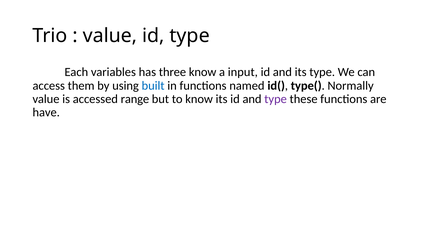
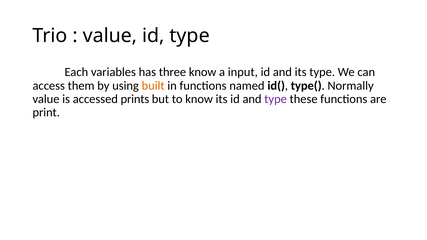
built colour: blue -> orange (153, 86)
range: range -> prints (135, 99)
have: have -> print (46, 113)
